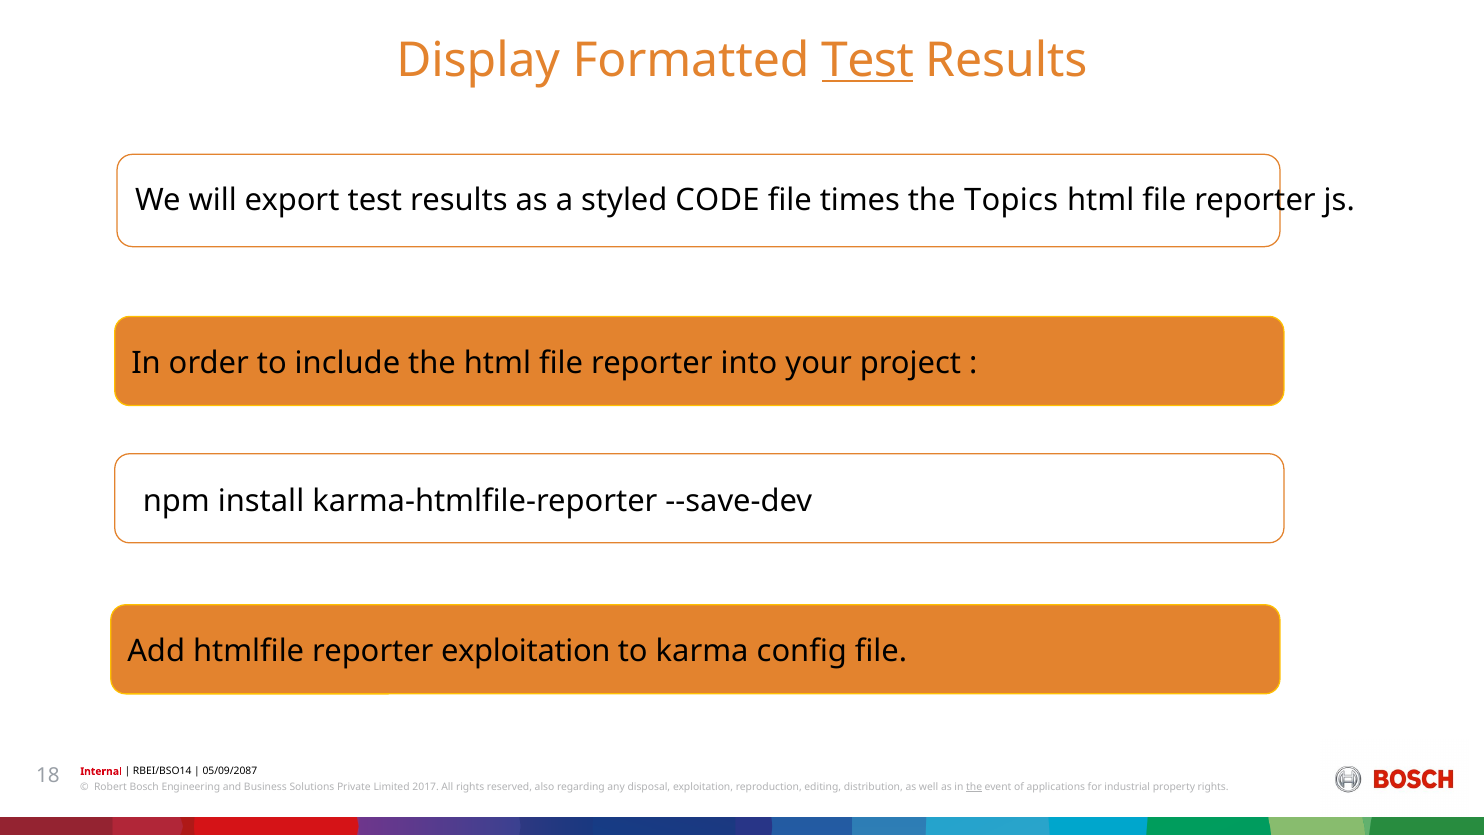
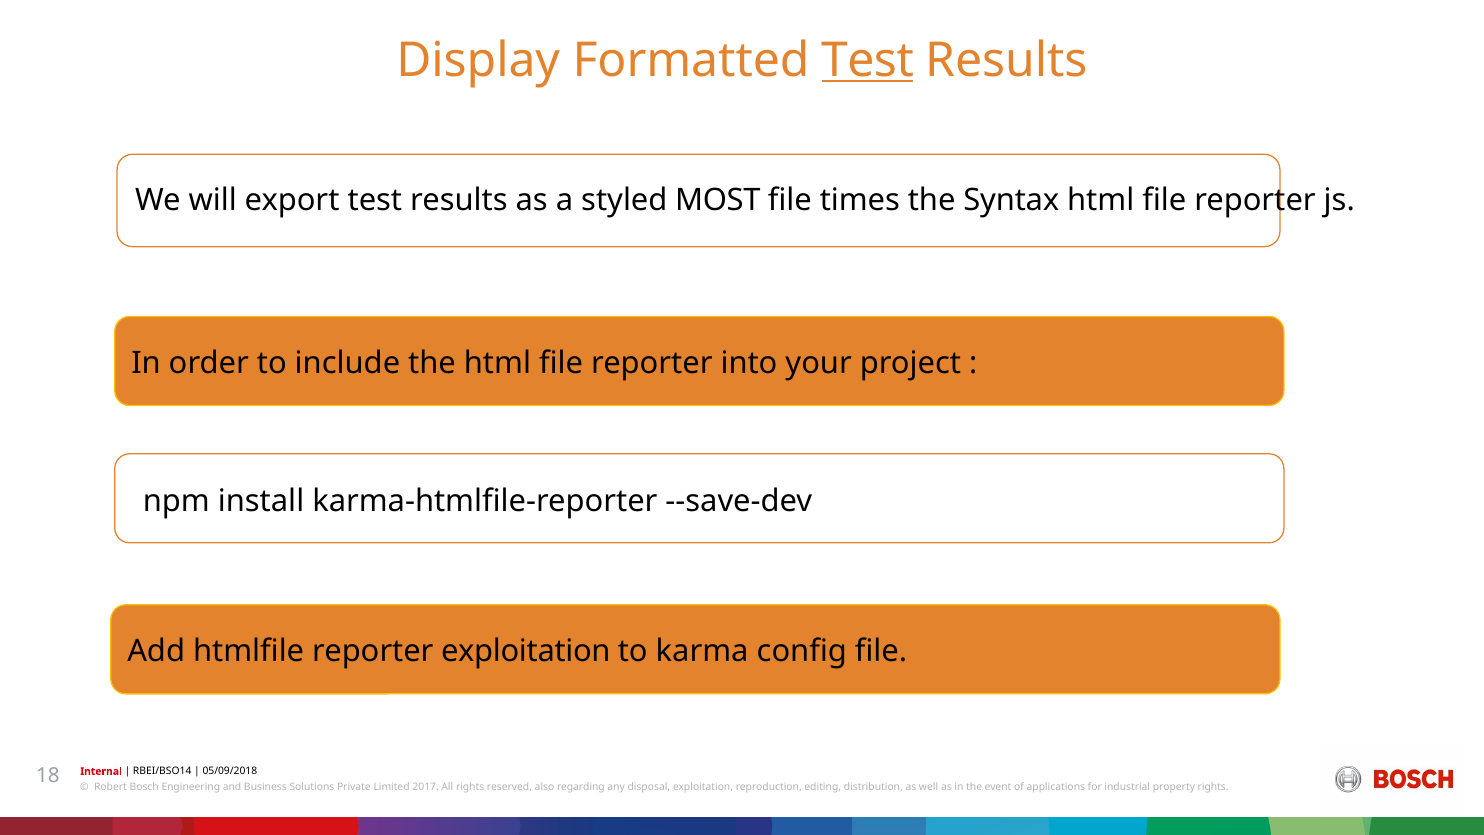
CODE: CODE -> MOST (718, 200)
Topics: Topics -> Syntax (1011, 200)
05/09/2087: 05/09/2087 -> 05/09/2018 (230, 771)
the underline: present -> none (974, 787)
